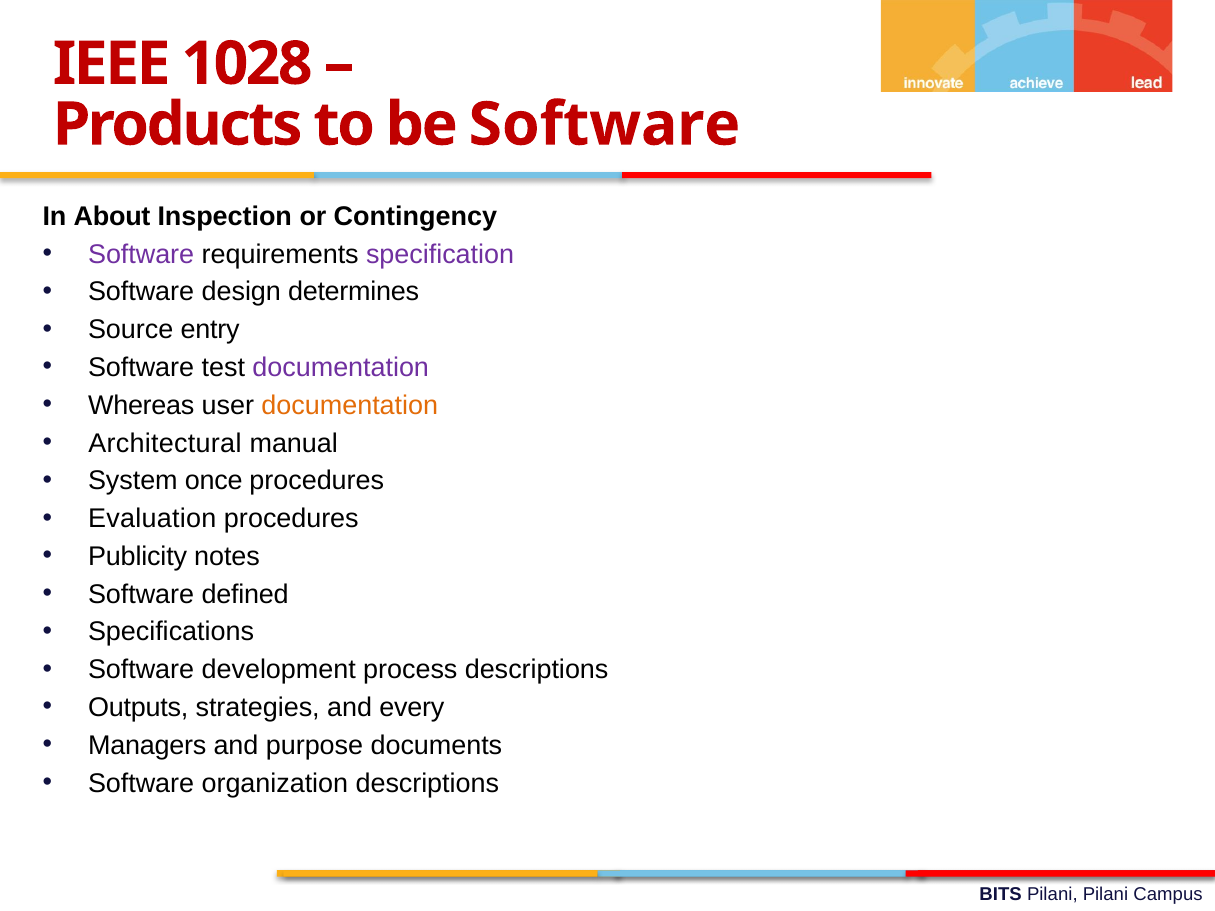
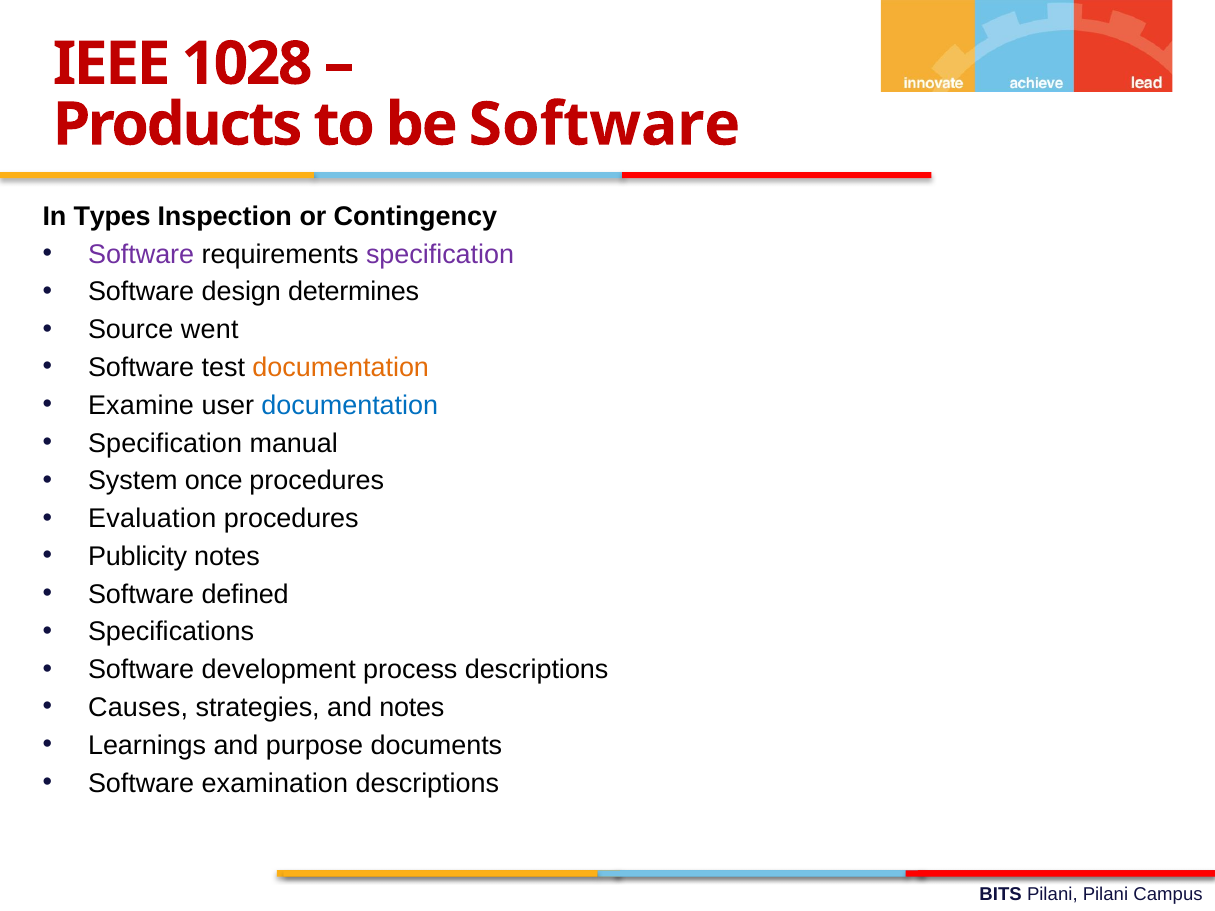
About: About -> Types (112, 217)
entry: entry -> went (210, 330)
documentation colour: purple -> orange (341, 368)
Whereas: Whereas -> Examine (141, 405)
documentation colour: orange -> blue (350, 405)
Architectural: Architectural -> Specification (165, 443)
Outputs: Outputs -> Causes (138, 708)
and every: every -> notes (412, 708)
Managers: Managers -> Learnings (147, 746)
organization: organization -> examination (275, 783)
